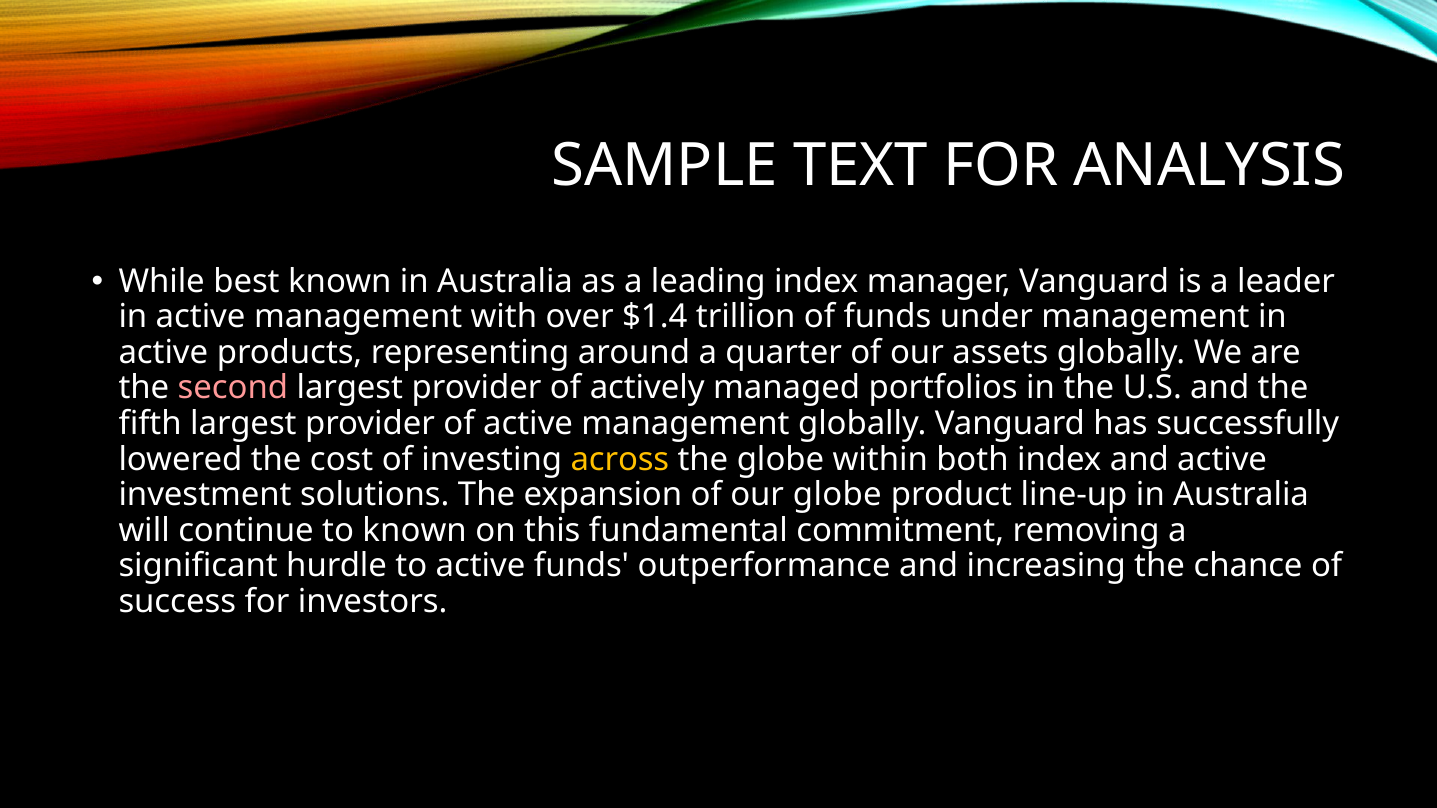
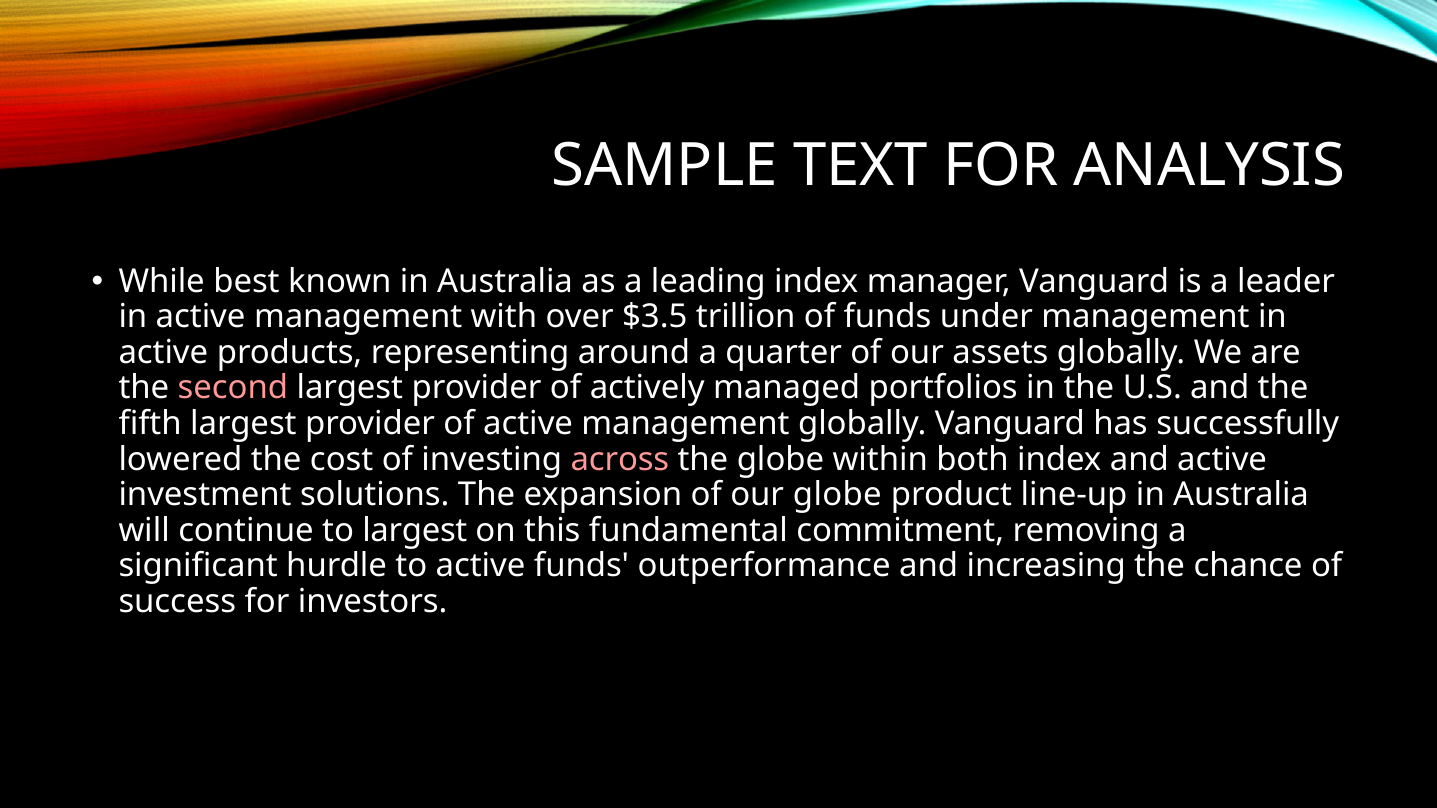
$1.4: $1.4 -> $3.5 (655, 317)
across colour: yellow -> pink (620, 459)
to known: known -> largest (415, 531)
